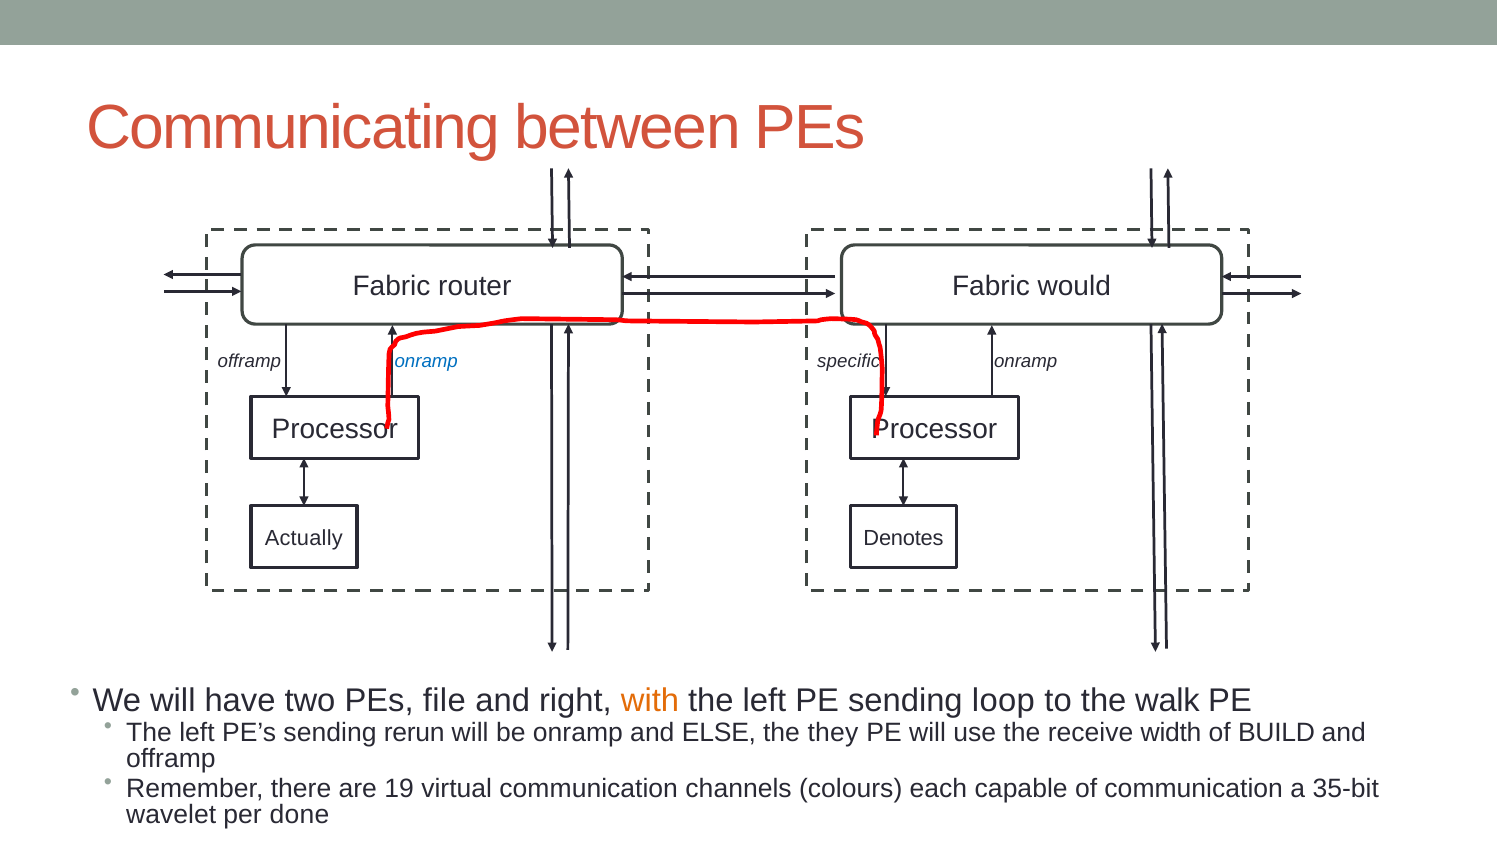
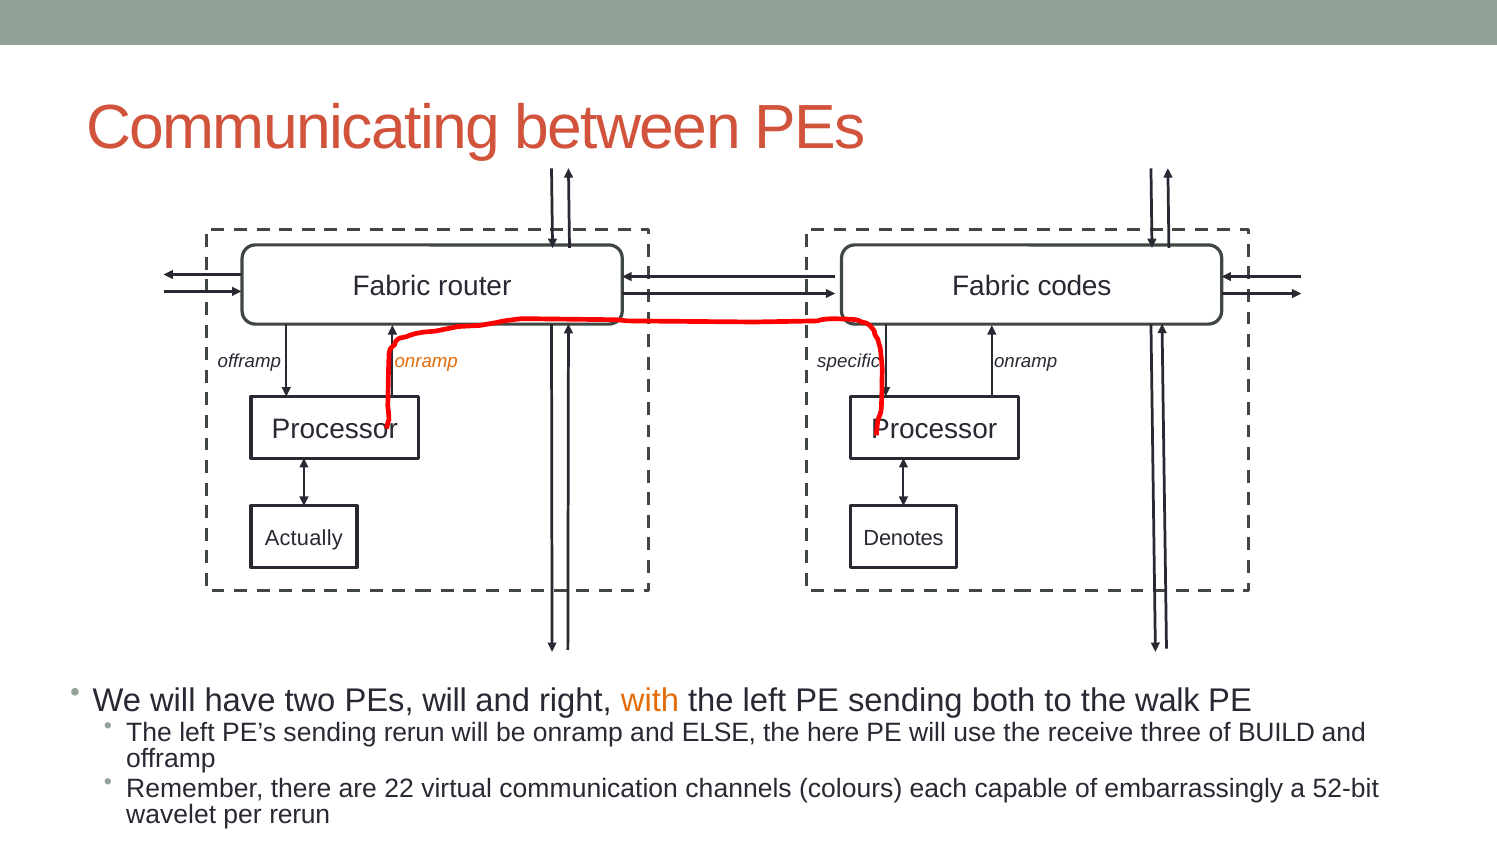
would: would -> codes (1074, 286)
onramp colour: blue -> orange (426, 361)
PEs file: file -> will (445, 701)
loop: loop -> both (1004, 701)
they: they -> here (833, 733)
width: width -> three (1171, 733)
19: 19 -> 22 (399, 789)
of communication: communication -> embarrassingly (1194, 789)
35-bit: 35-bit -> 52-bit (1346, 789)
per done: done -> rerun (300, 814)
